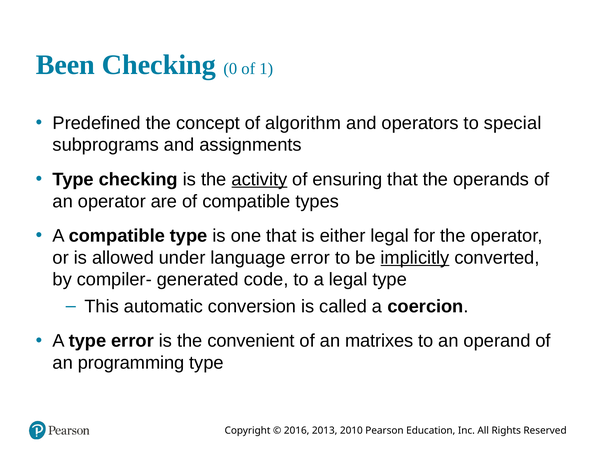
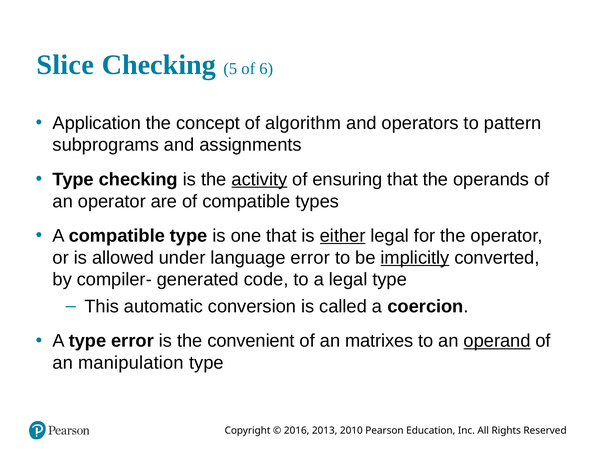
Been: Been -> Slice (65, 65)
0: 0 -> 5 (230, 69)
1: 1 -> 6 (266, 69)
Predefined: Predefined -> Application (97, 123)
special: special -> pattern (513, 123)
either underline: none -> present (343, 235)
operand underline: none -> present (497, 341)
programming: programming -> manipulation (131, 362)
